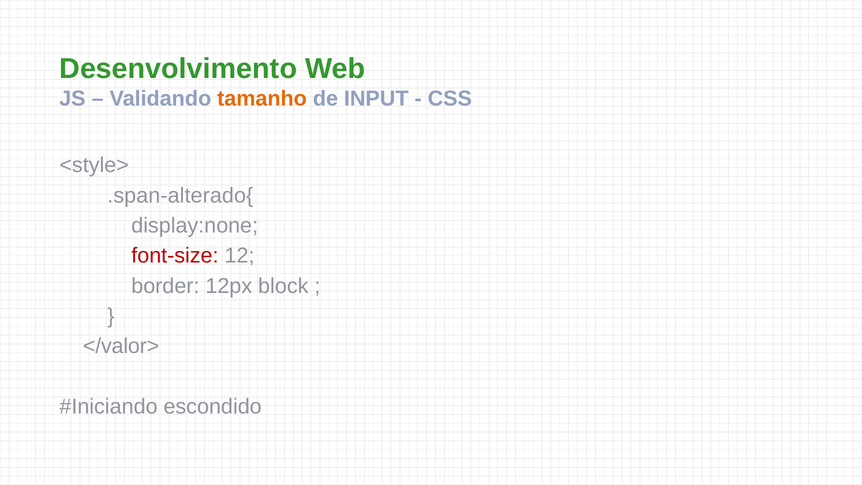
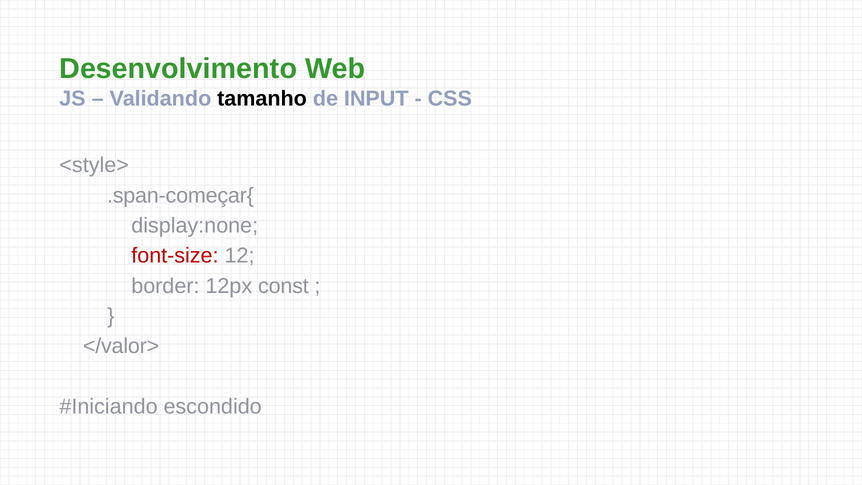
tamanho colour: orange -> black (262, 99)
.span-alterado{: .span-alterado{ -> .span-começar{ (180, 195)
block: block -> const (283, 286)
